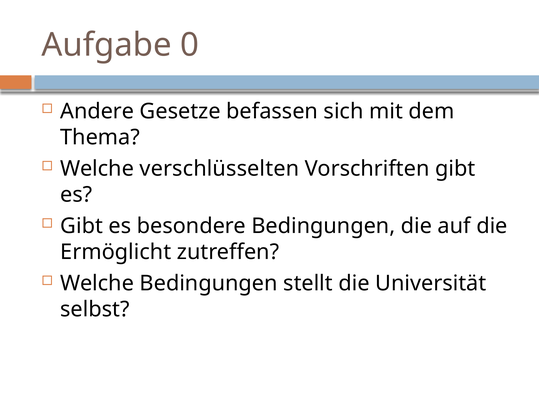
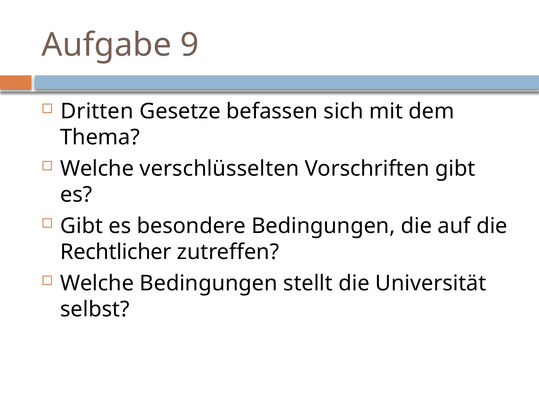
0: 0 -> 9 (190, 45)
Andere: Andere -> Dritten (97, 112)
Ermöglicht: Ermöglicht -> Rechtlicher (116, 252)
